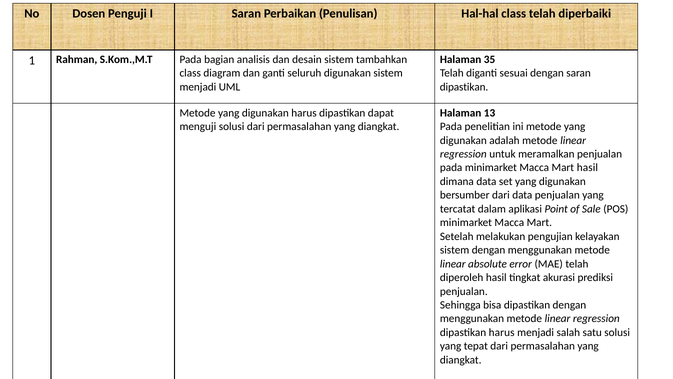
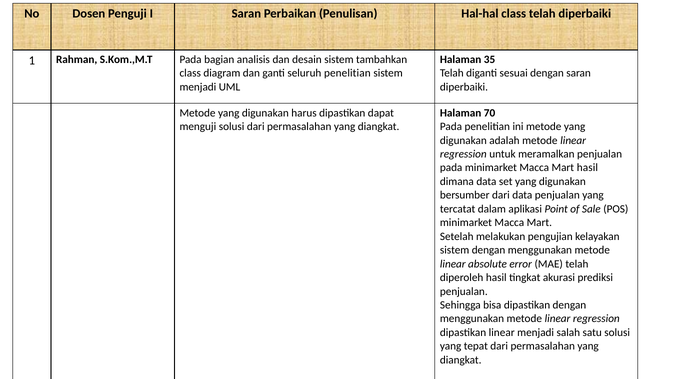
seluruh digunakan: digunakan -> penelitian (347, 73)
dipastikan: dipastikan -> diperbaiki (464, 87)
13: 13 -> 70 (490, 113)
dipastikan harus: harus -> linear (502, 332)
